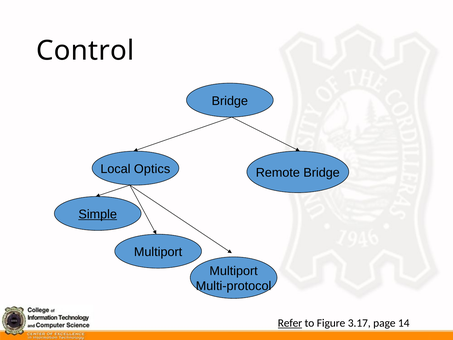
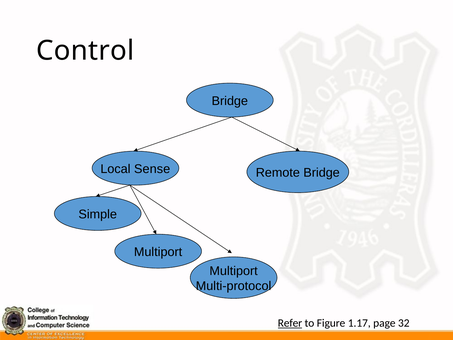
Optics: Optics -> Sense (152, 169)
Simple underline: present -> none (98, 214)
3.17: 3.17 -> 1.17 (359, 323)
14: 14 -> 32 (404, 323)
